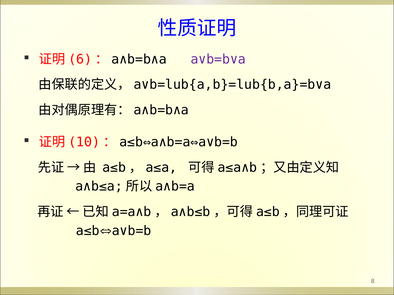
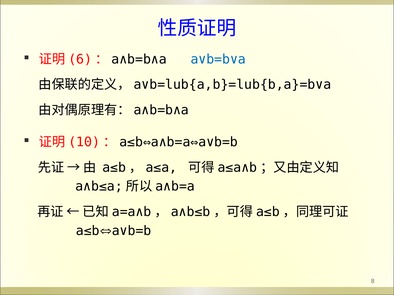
a∨b=b∨a colour: purple -> blue (218, 59)
